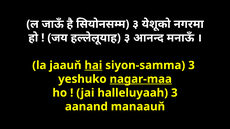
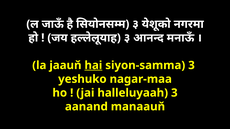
nagar-maa underline: present -> none (141, 79)
